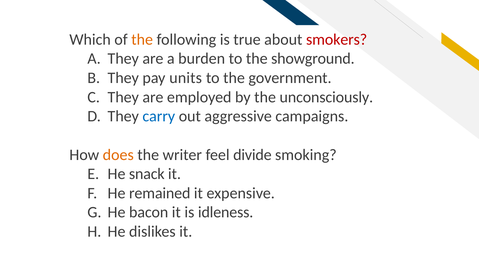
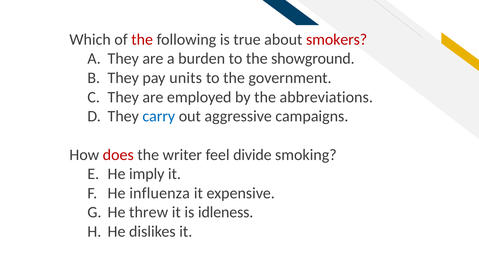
the colour: orange -> red (142, 39)
unconsciously: unconsciously -> abbreviations (326, 97)
does colour: orange -> red (118, 154)
snack: snack -> imply (147, 174)
remained: remained -> influenza (160, 193)
bacon: bacon -> threw (149, 212)
